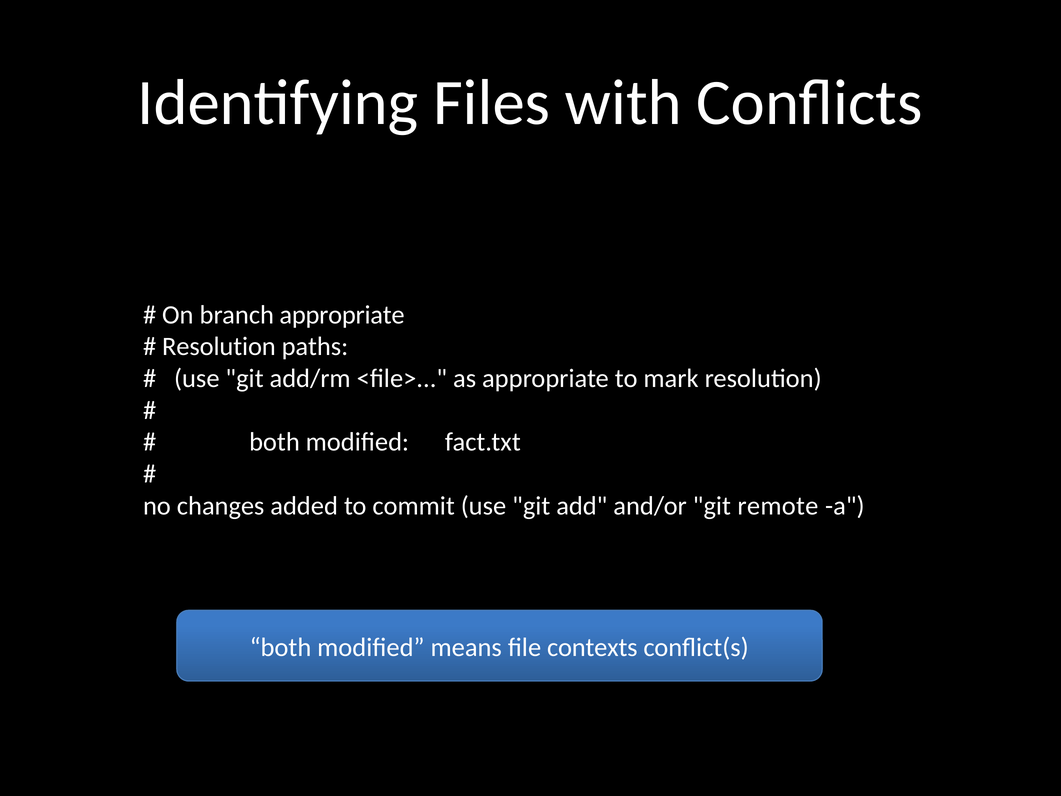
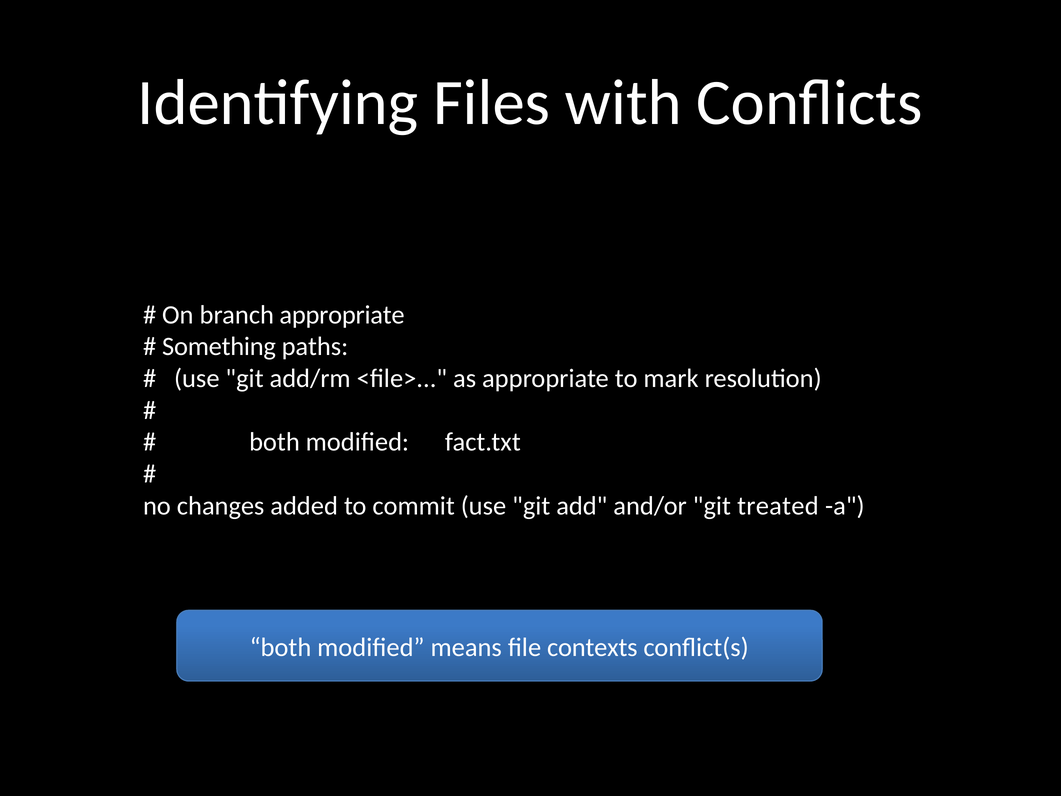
Resolution: Resolution -> Something (219, 347)
remote: remote -> treated (778, 506)
